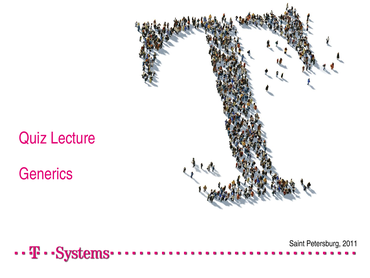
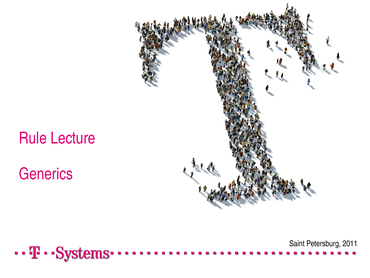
Quiz: Quiz -> Rule (33, 138)
